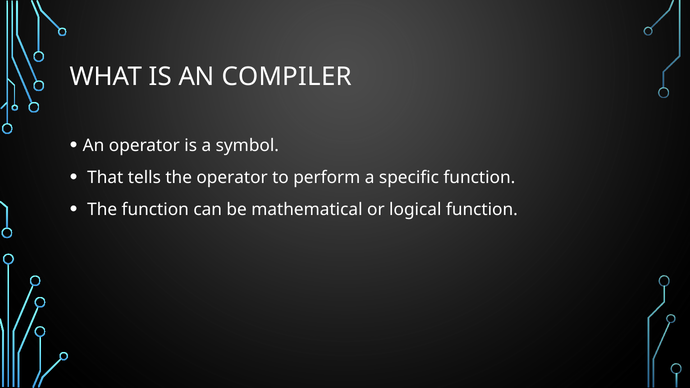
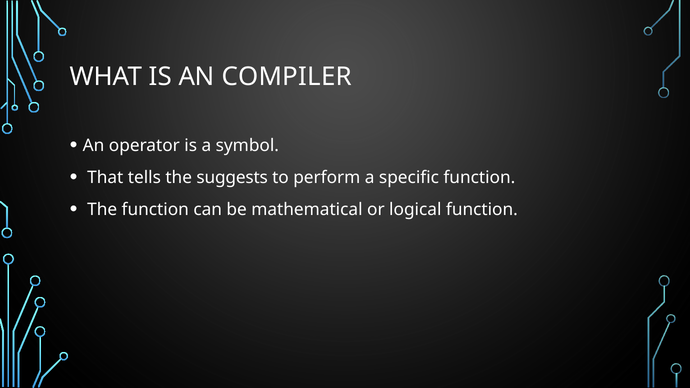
the operator: operator -> suggests (232, 178)
